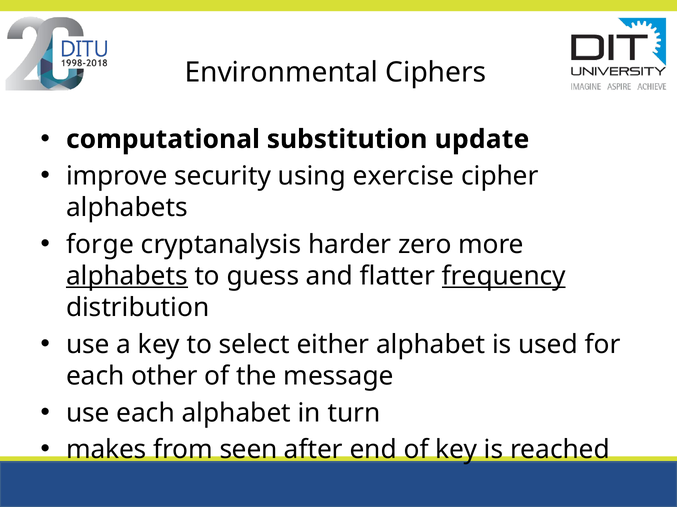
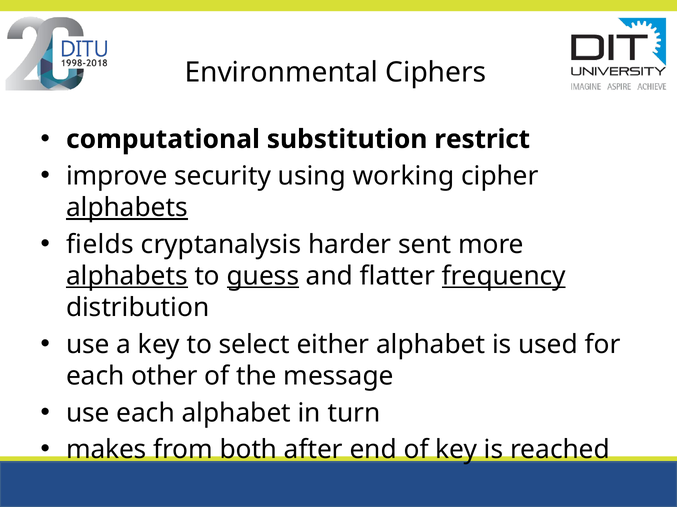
update: update -> restrict (482, 140)
exercise: exercise -> working (403, 176)
alphabets underline: none -> present (127, 208)
forge: forge -> fields (100, 245)
zero: zero -> sent (425, 245)
guess underline: none -> present (263, 277)
seen: seen -> both (249, 450)
